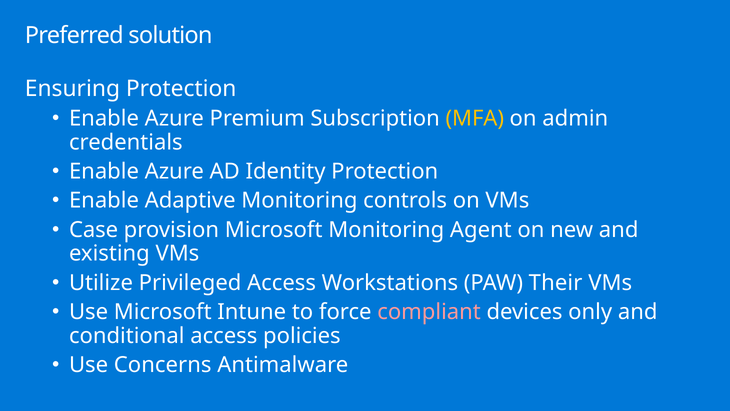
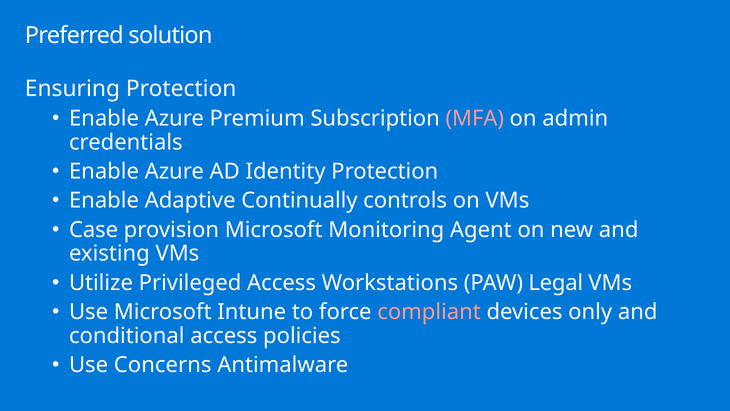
MFA colour: yellow -> pink (475, 118)
Adaptive Monitoring: Monitoring -> Continually (299, 201)
Their: Their -> Legal (556, 283)
